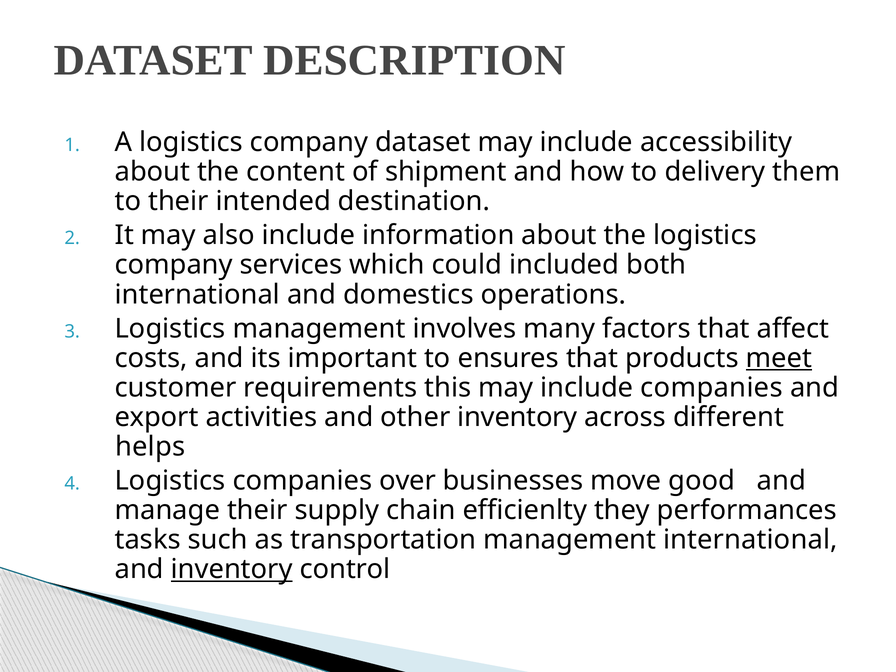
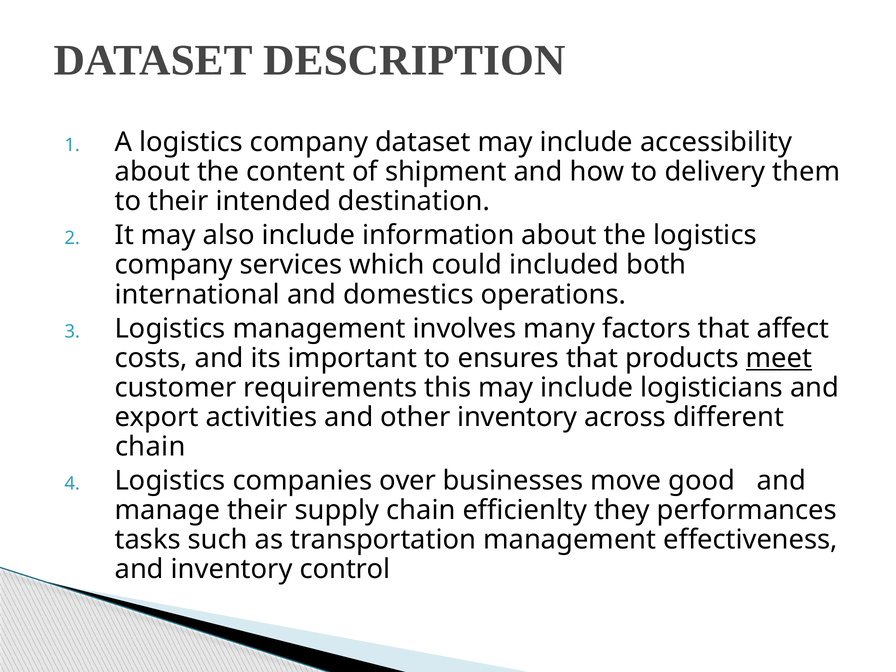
include companies: companies -> logisticians (712, 388)
helps: helps -> chain (150, 447)
management international: international -> effectiveness (750, 540)
inventory underline: present -> none (232, 569)
